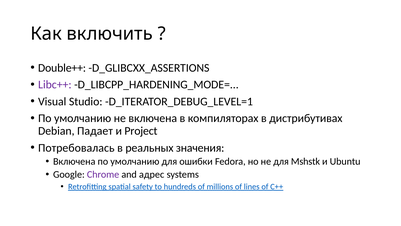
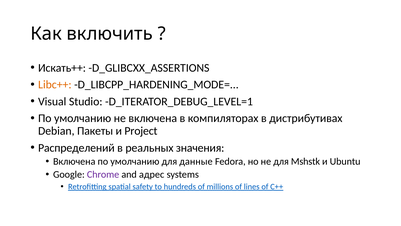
Double++: Double++ -> Искать++ (62, 68)
Libc++ colour: purple -> orange (55, 85)
Падает: Падает -> Пакеты (95, 131)
Потребовалась: Потребовалась -> Распределений (76, 148)
ошибки: ошибки -> данные (196, 161)
